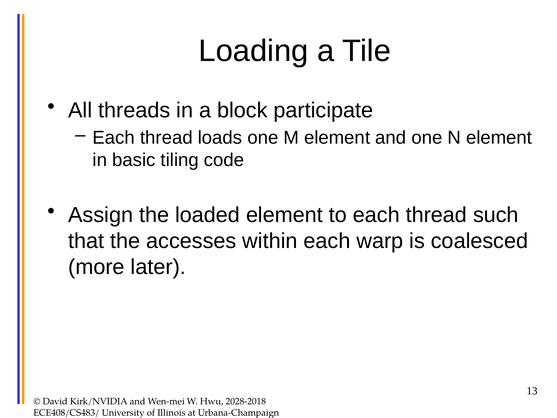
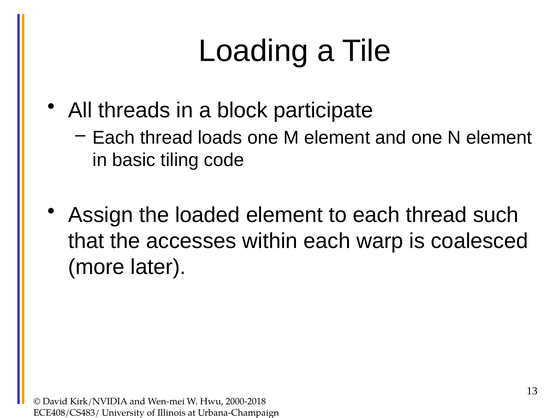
2028-2018: 2028-2018 -> 2000-2018 (246, 401)
